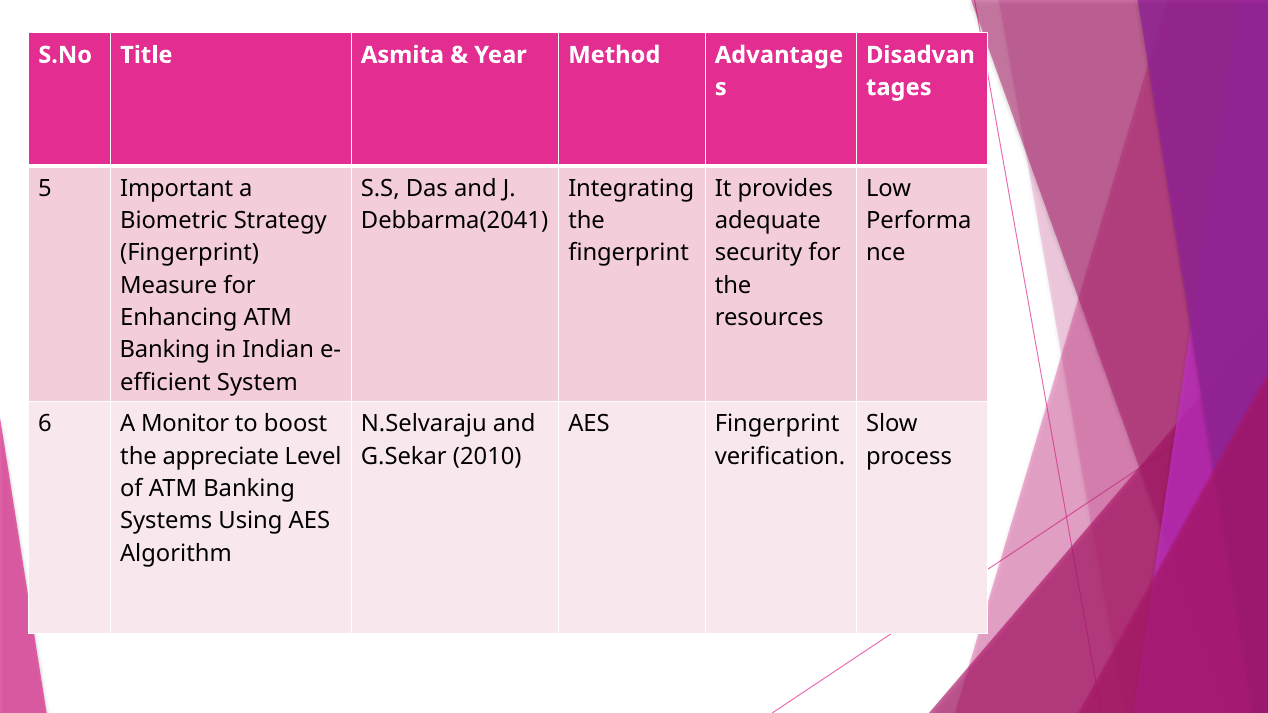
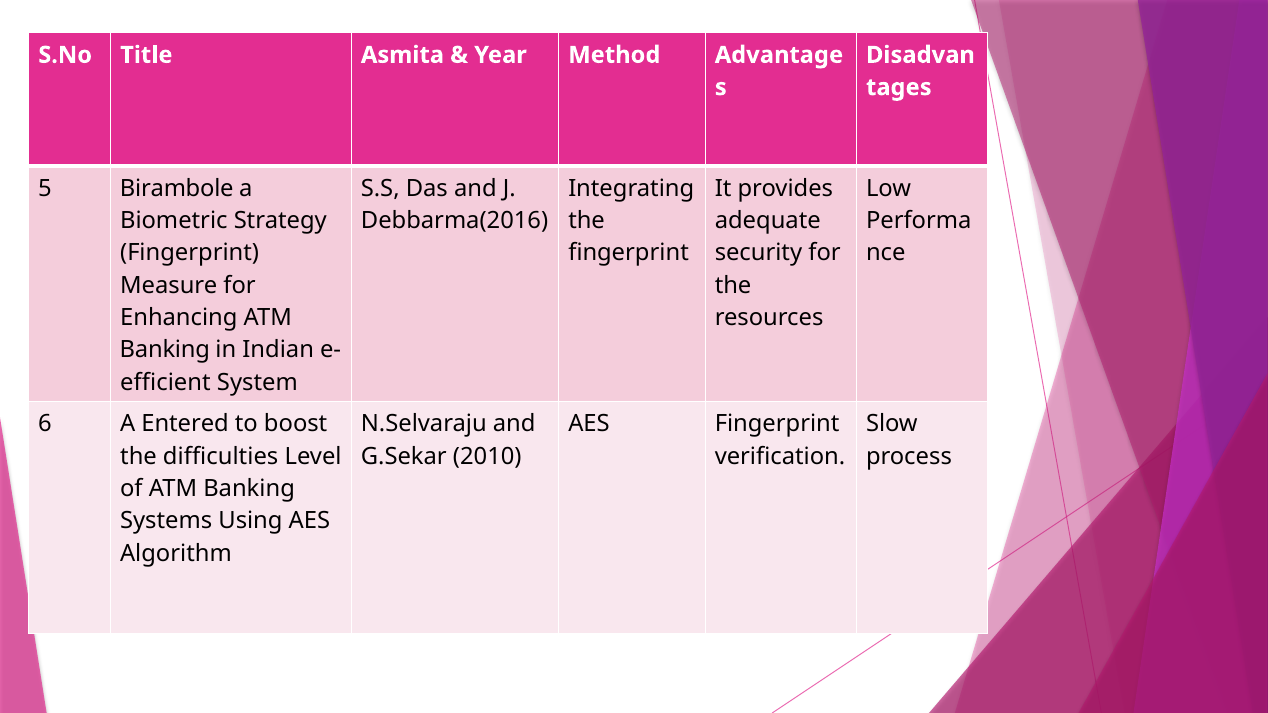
Important: Important -> Birambole (177, 188)
Debbarma(2041: Debbarma(2041 -> Debbarma(2016 (455, 221)
Monitor: Monitor -> Entered (185, 424)
appreciate: appreciate -> difficulties (221, 457)
